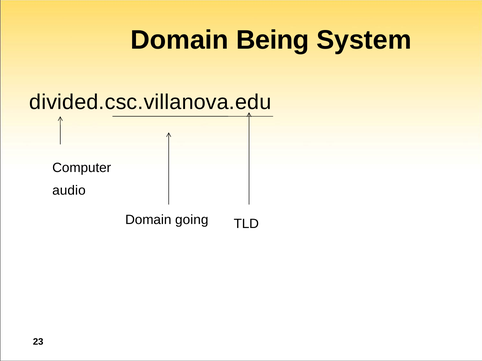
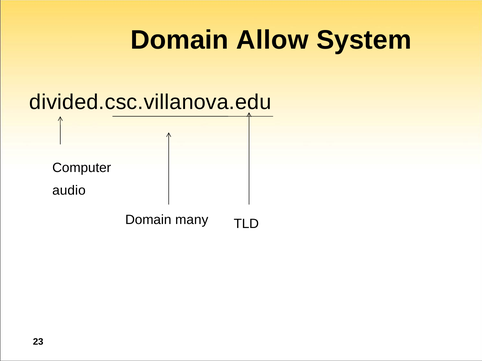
Being: Being -> Allow (272, 40)
going: going -> many (192, 220)
